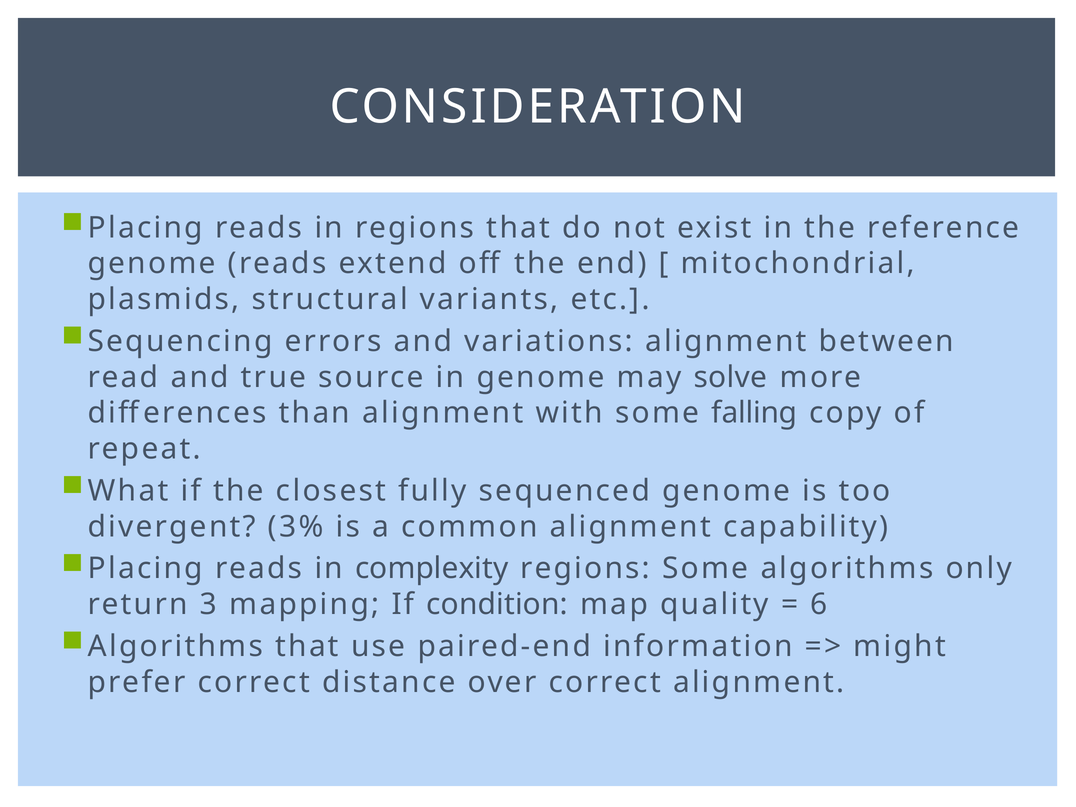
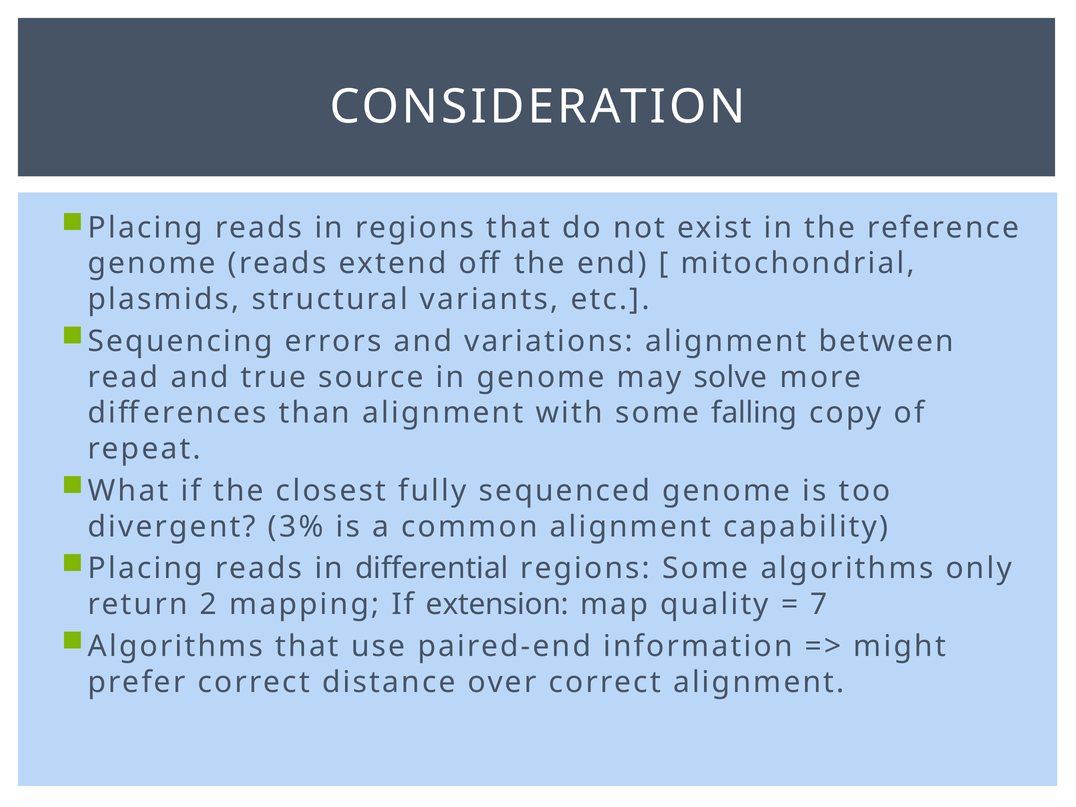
complexity: complexity -> differential (432, 569)
3: 3 -> 2 (208, 604)
condition: condition -> extension (497, 604)
6: 6 -> 7 (819, 604)
